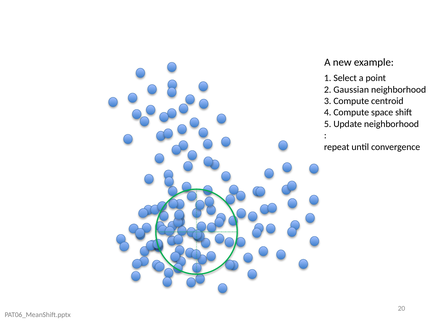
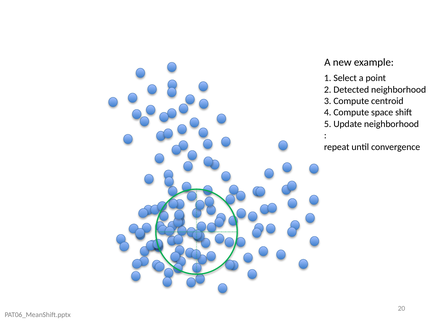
Gaussian: Gaussian -> Detected (351, 90)
